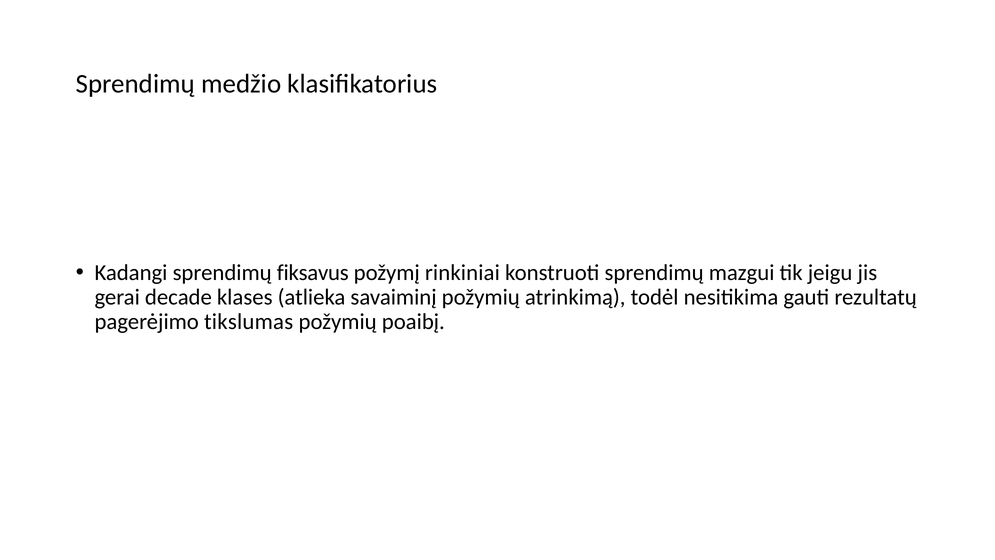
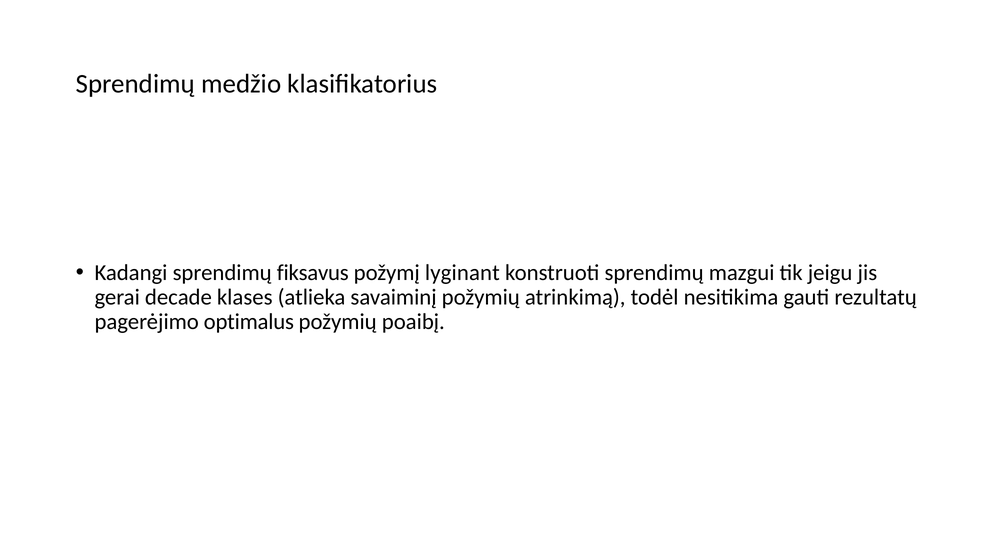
rinkiniai: rinkiniai -> lyginant (462, 272)
tikslumas: tikslumas -> optimalus (249, 322)
